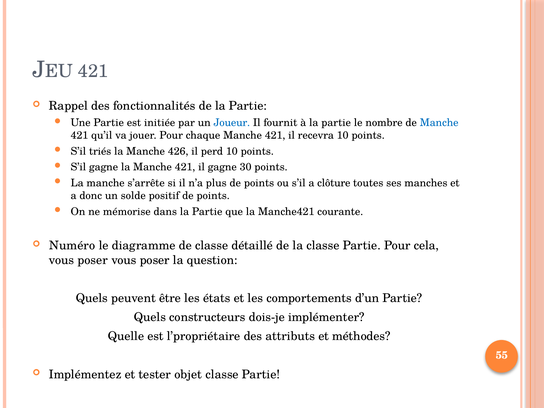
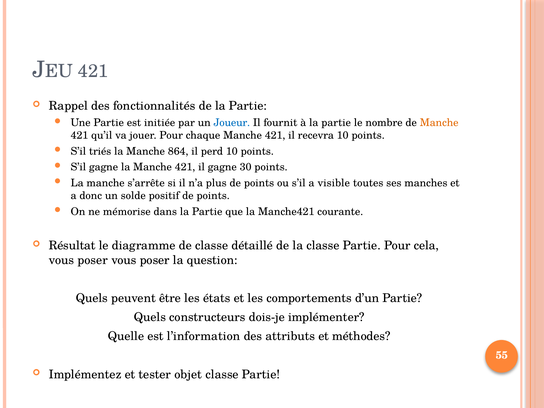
Manche colour: blue -> orange (439, 123)
426: 426 -> 864 (178, 151)
clôture: clôture -> visible (334, 183)
Numéro: Numéro -> Résultat (72, 246)
l’propriétaire: l’propriétaire -> l’information (204, 336)
